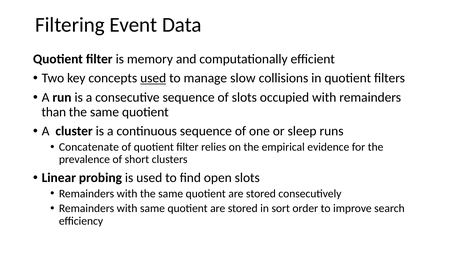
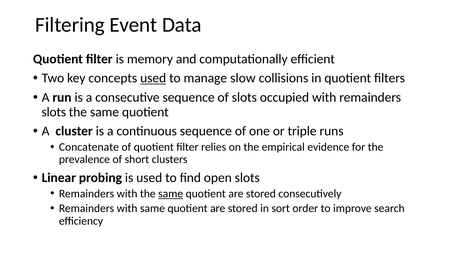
than: than -> slots (54, 112)
sleep: sleep -> triple (302, 131)
same underline: none -> present (171, 193)
